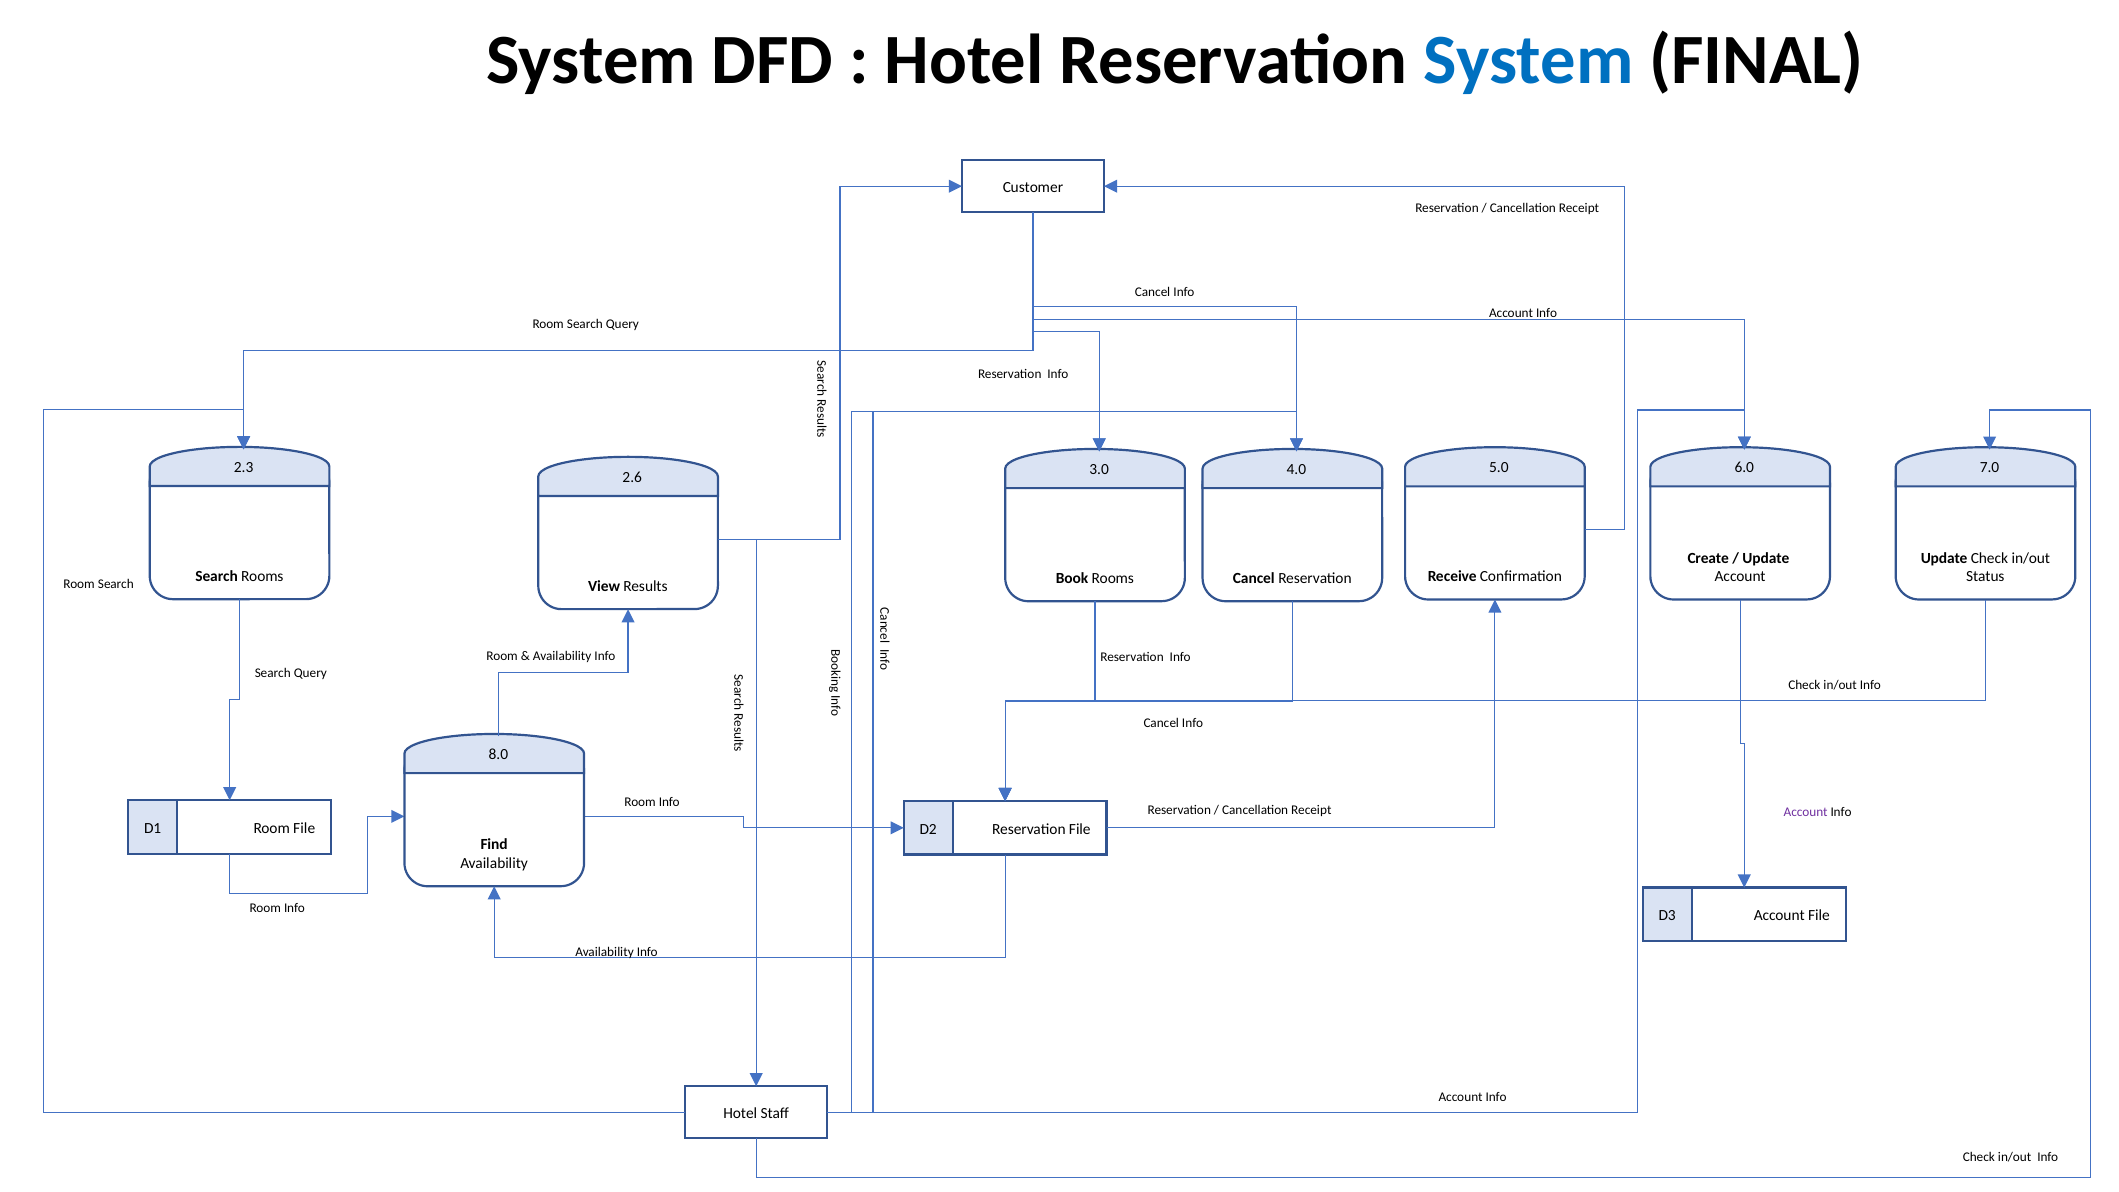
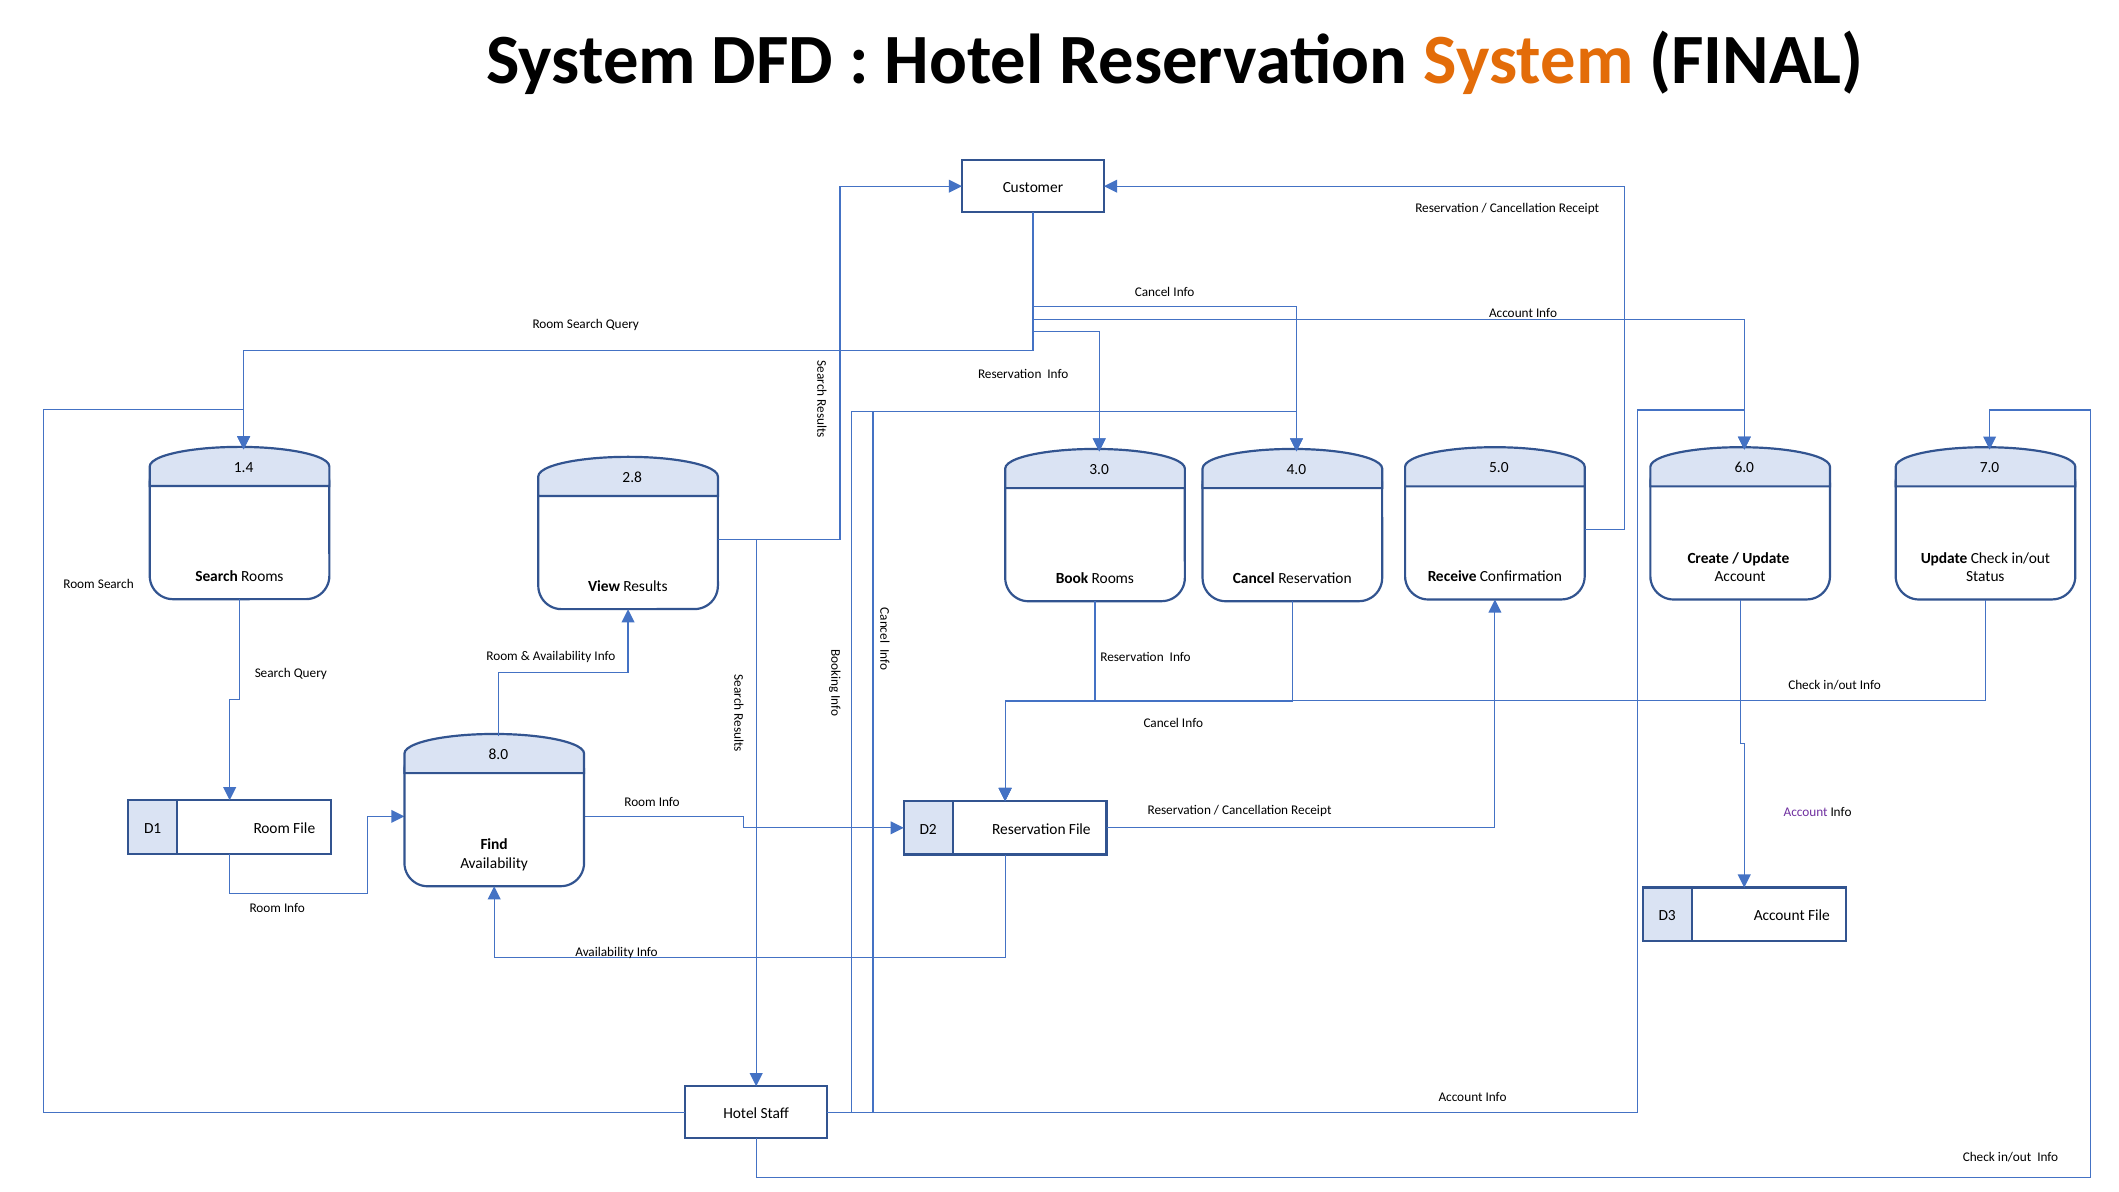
System colour: blue -> orange (1528, 60)
2.3: 2.3 -> 1.4 (244, 467)
2.6: 2.6 -> 2.8 (632, 477)
